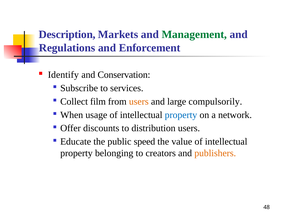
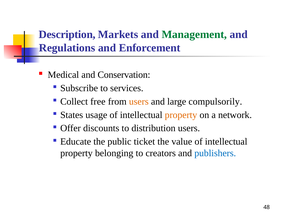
Identify: Identify -> Medical (63, 75)
film: film -> free (98, 102)
When: When -> States (72, 115)
property colour: blue -> orange (181, 115)
speed: speed -> ticket (144, 142)
publishers colour: orange -> blue (215, 153)
